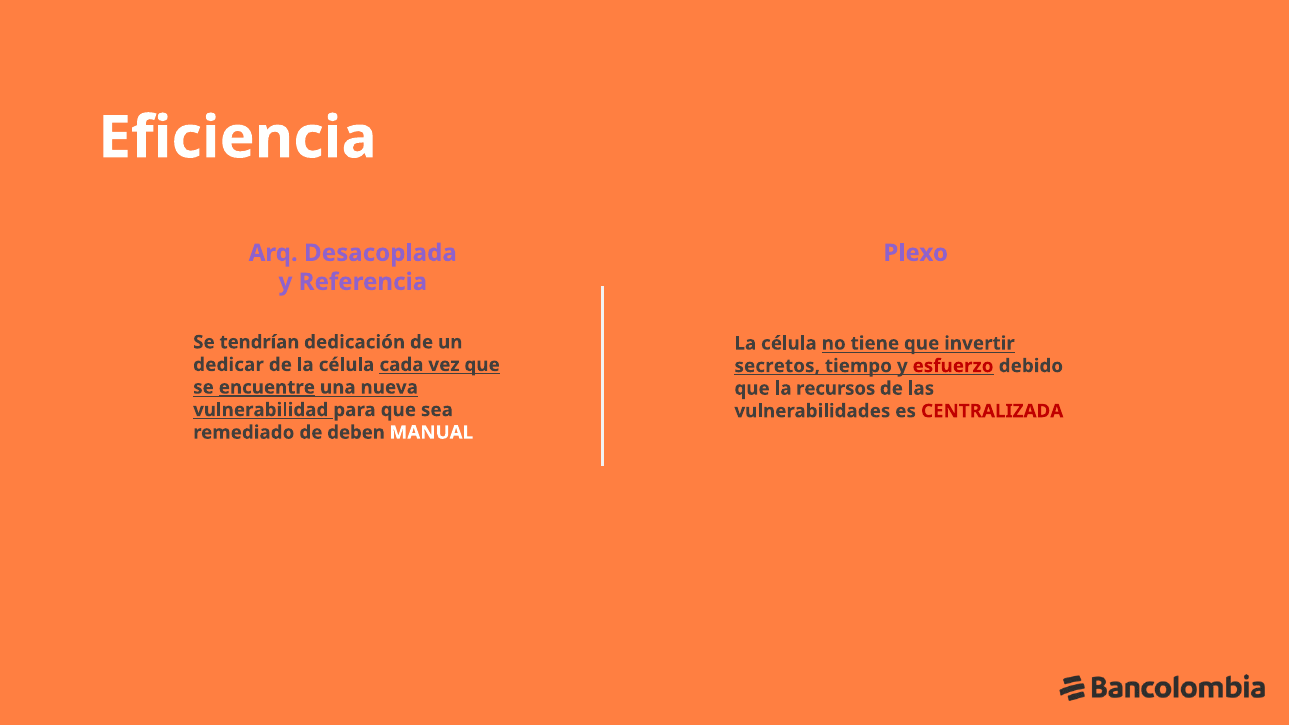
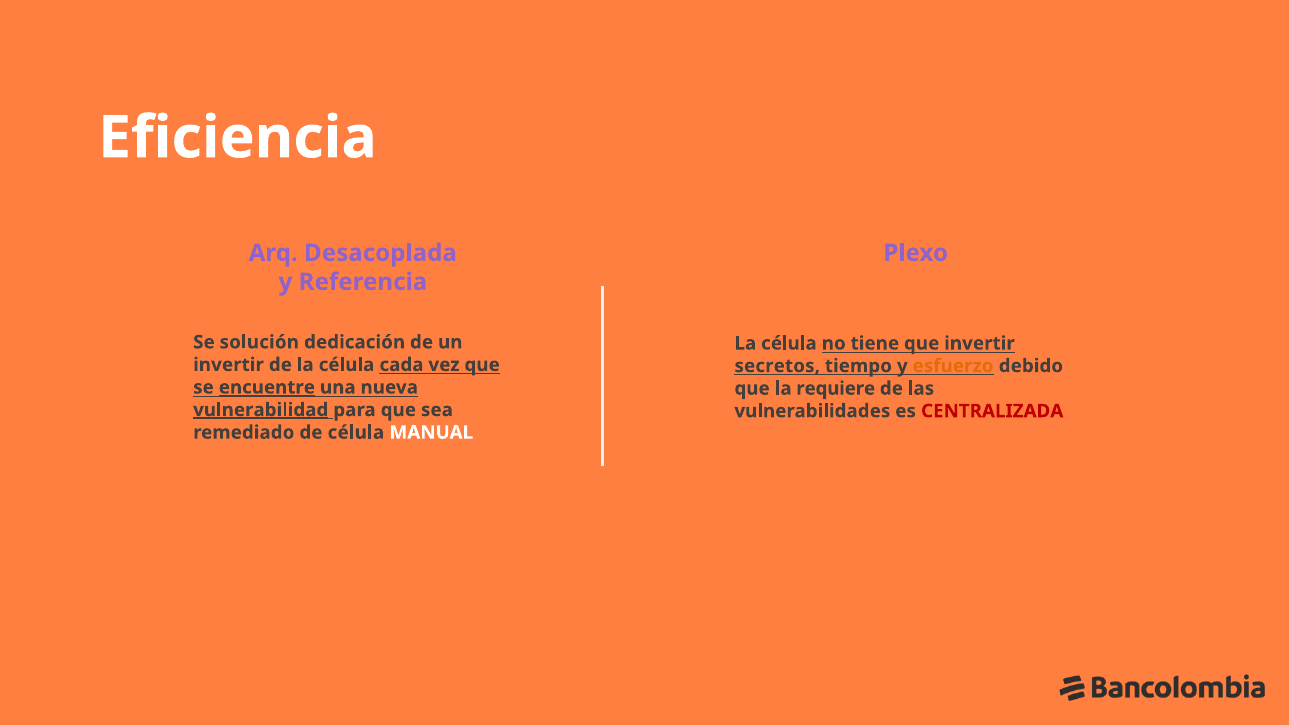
tendrían: tendrían -> solución (259, 342)
dedicar: dedicar -> invertir (229, 365)
esfuerzo colour: red -> orange (953, 366)
recursos: recursos -> requiere (836, 389)
vulnerabilidad underline: none -> present (261, 410)
de deben: deben -> célula (356, 433)
